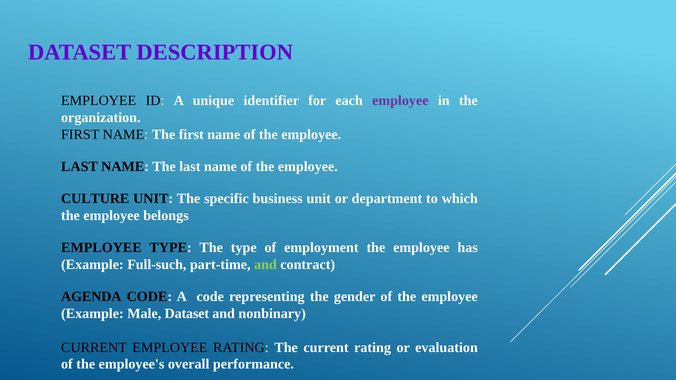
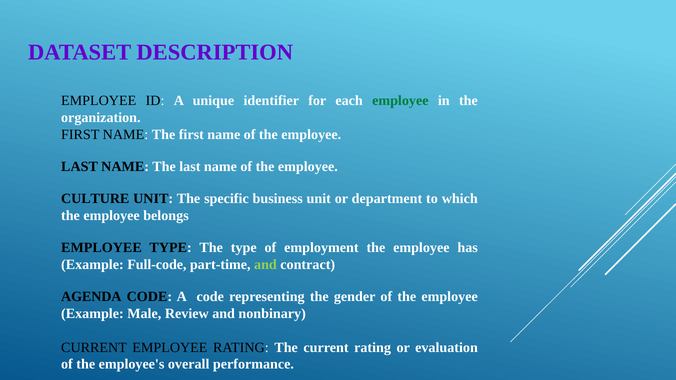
employee colour: purple -> green (400, 101)
Full-such: Full-such -> Full-code (157, 265)
Male Dataset: Dataset -> Review (187, 314)
